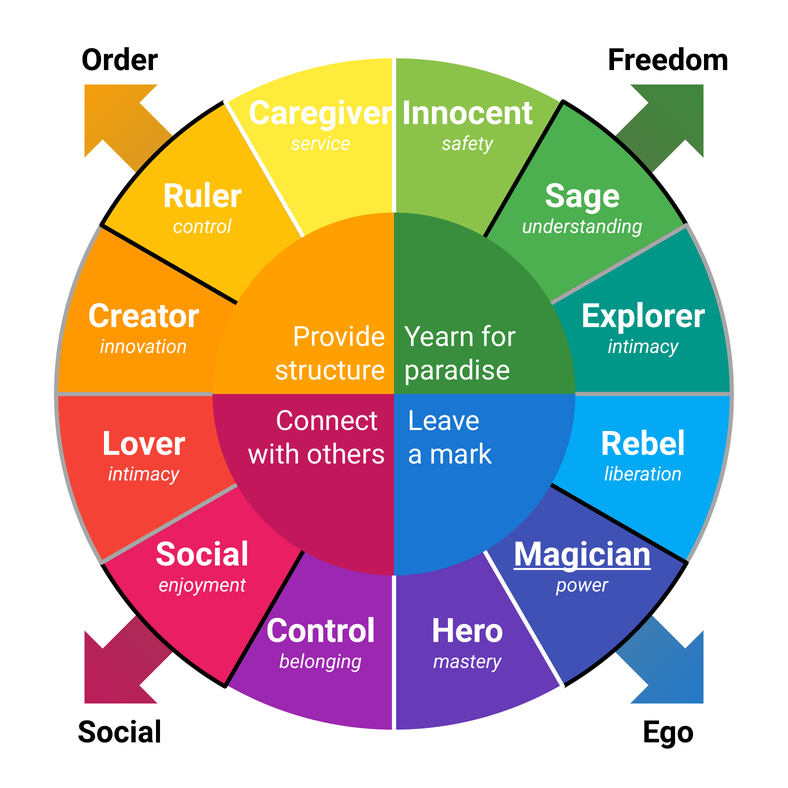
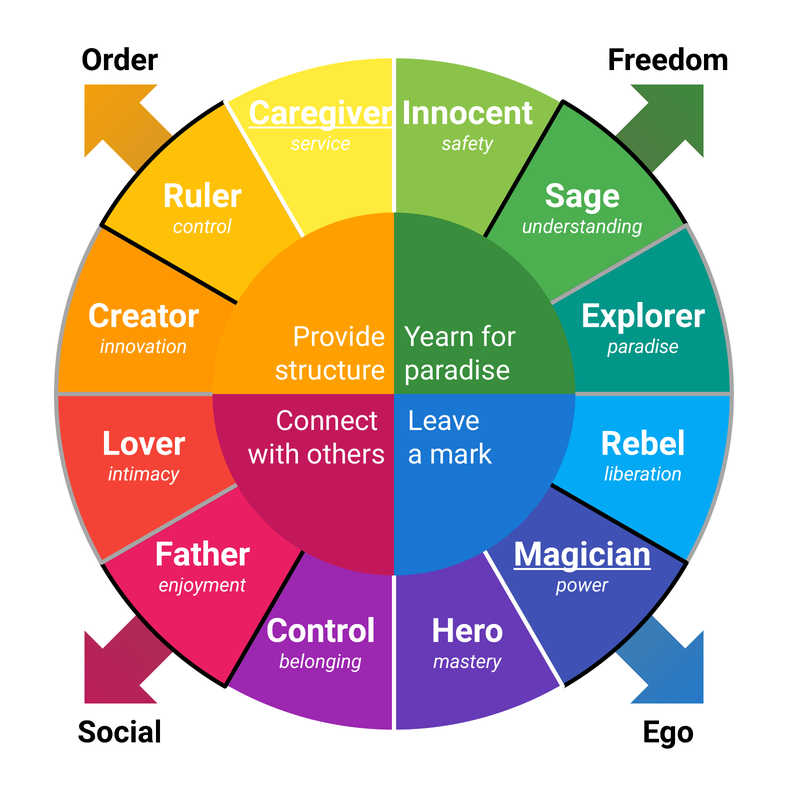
Caregiver underline: none -> present (321, 113)
intimacy: intimacy -> paradise (643, 347)
Social: Social -> Father (202, 554)
